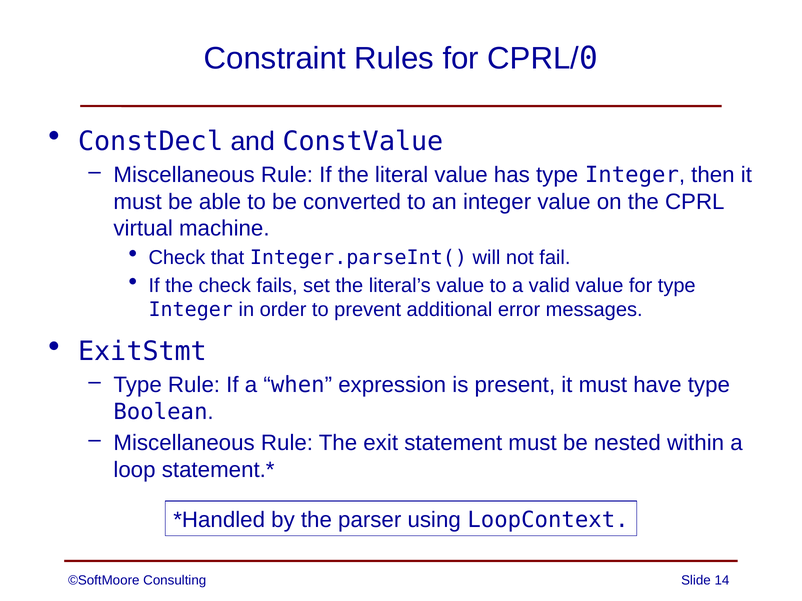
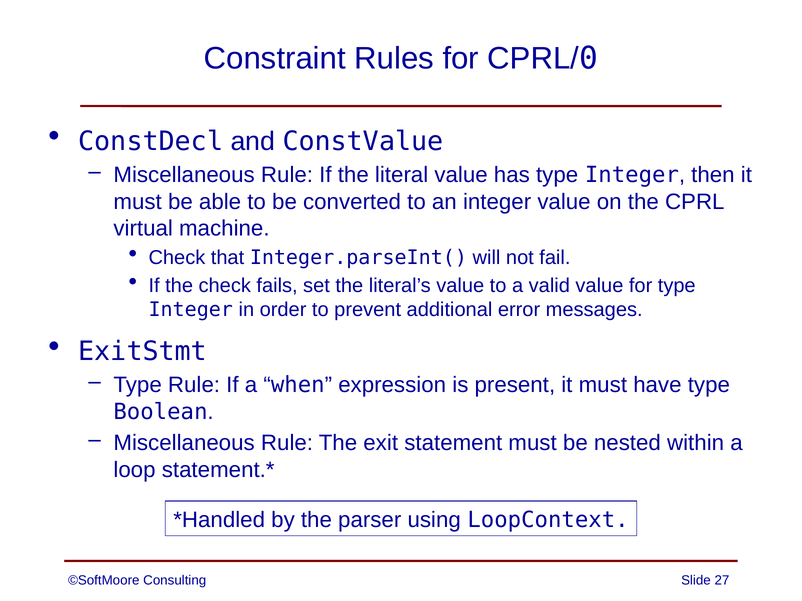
14: 14 -> 27 (722, 581)
